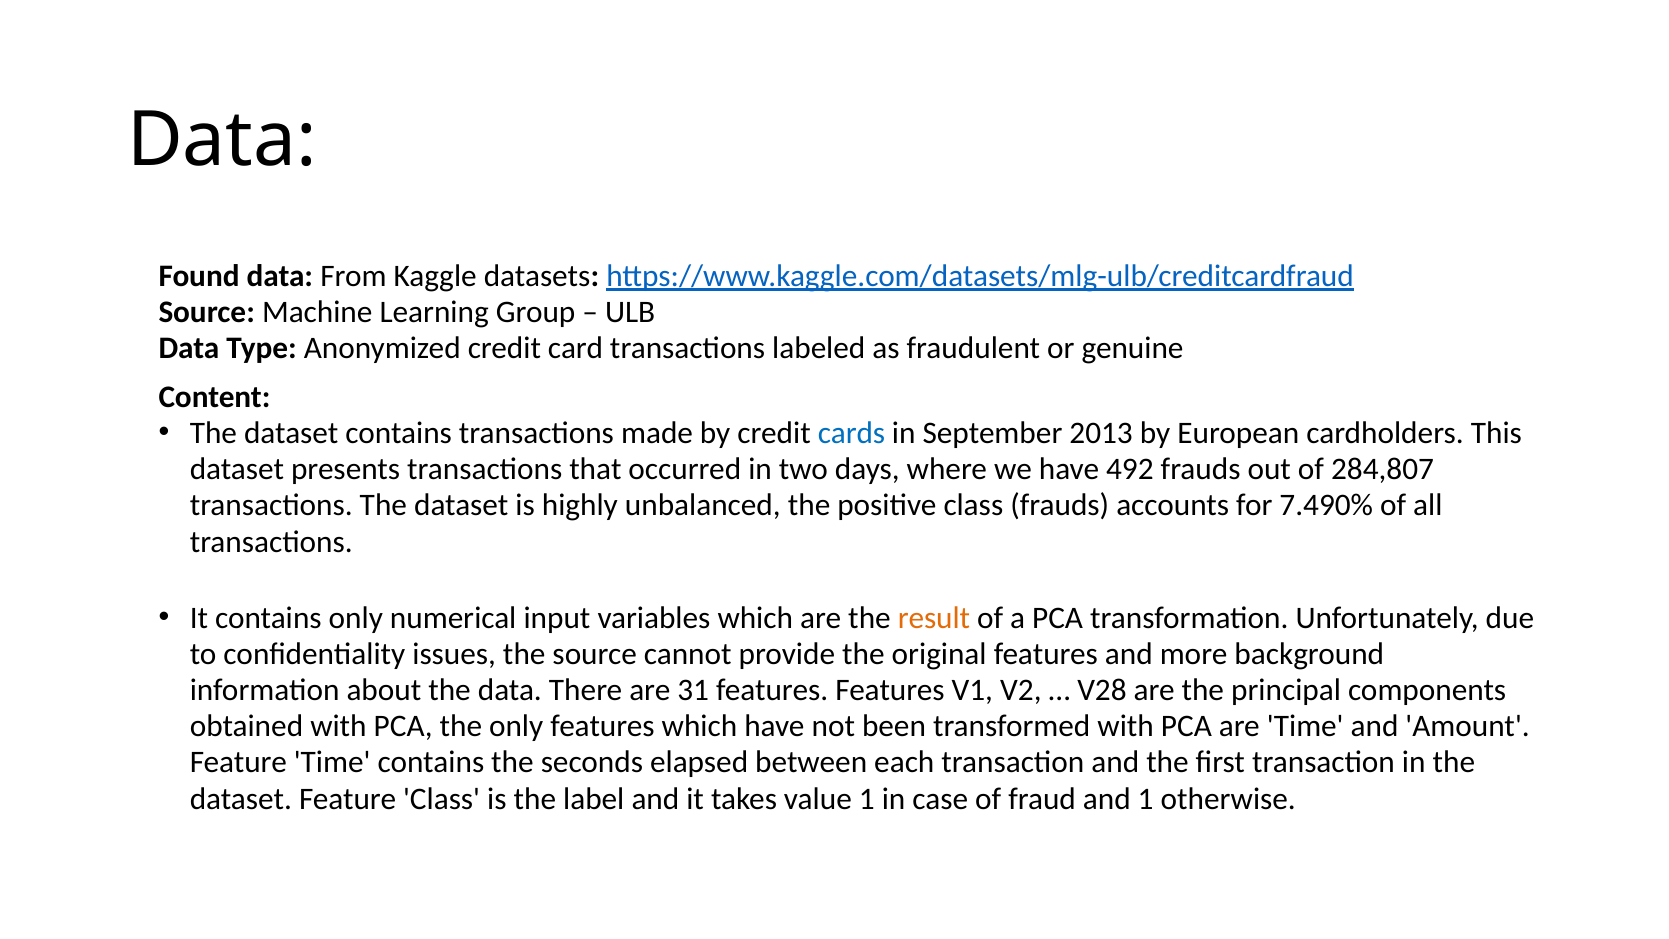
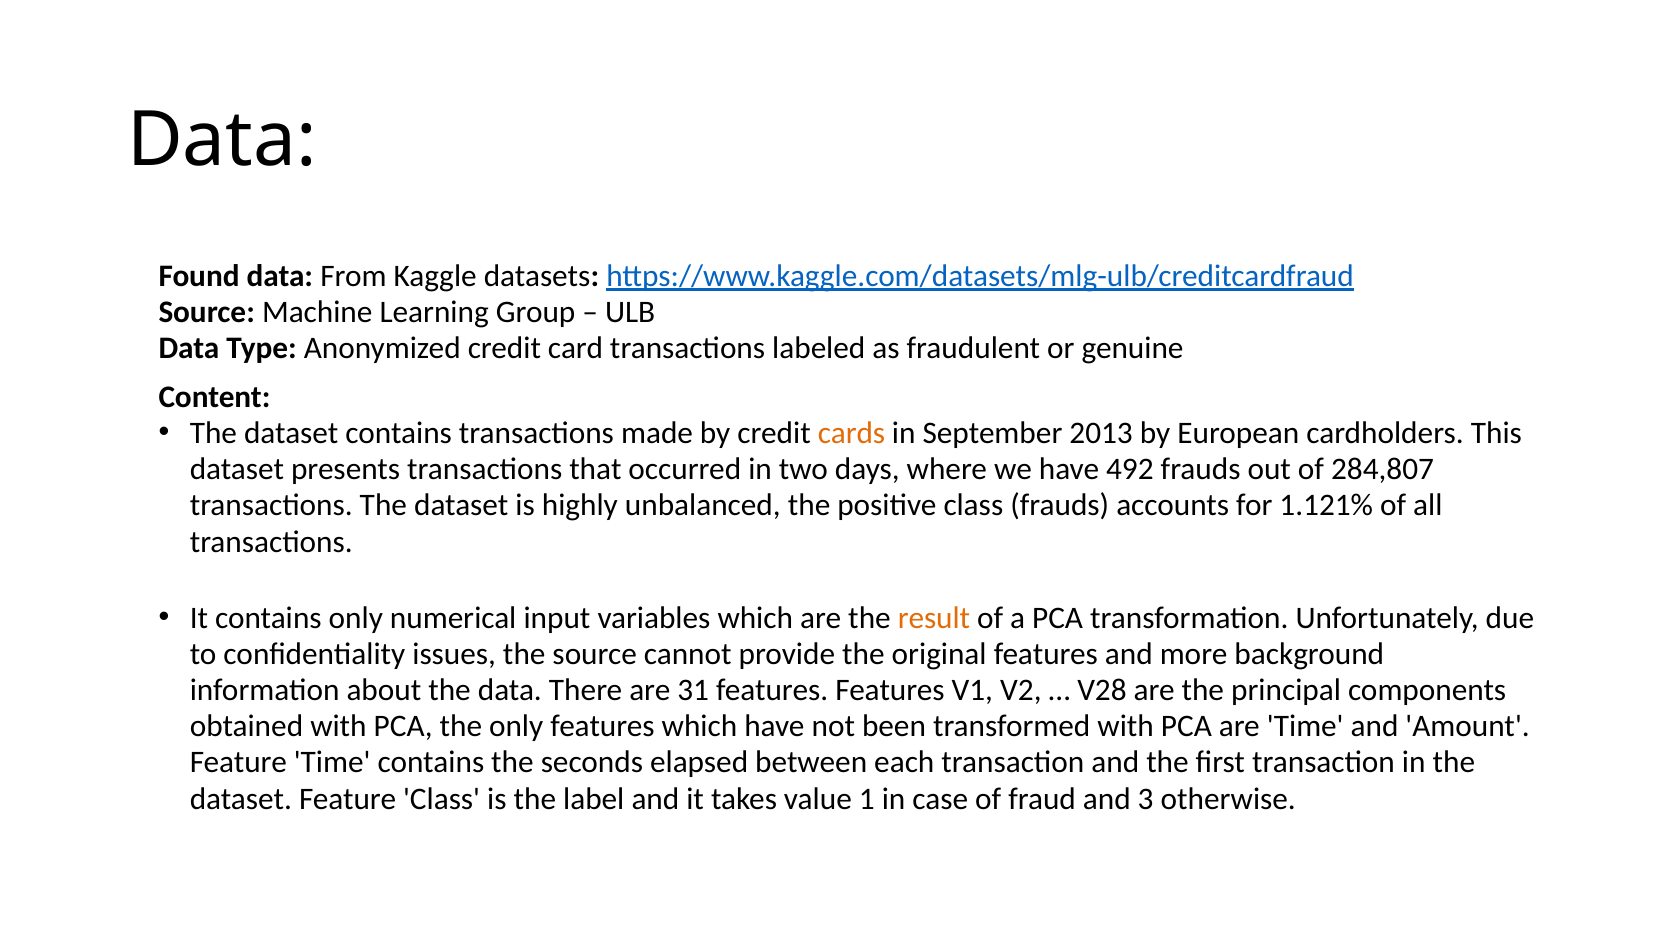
cards colour: blue -> orange (851, 433)
7.490%: 7.490% -> 1.121% (1326, 506)
and 1: 1 -> 3 (1146, 799)
